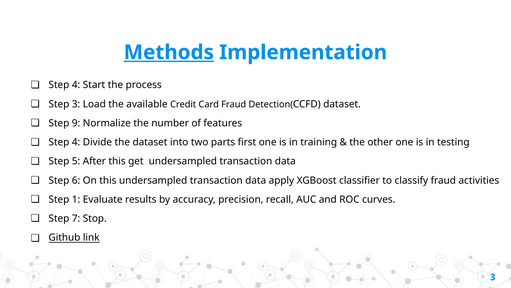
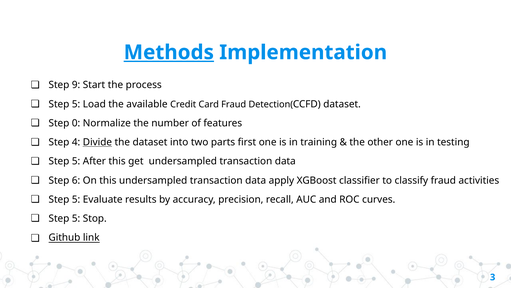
4: 4 -> 9 (76, 85)
3: 3 -> 5 (76, 104)
9: 9 -> 0 (76, 123)
Divide underline: none -> present (97, 142)
1: 1 -> 5 (76, 199)
7: 7 -> 5 (76, 218)
